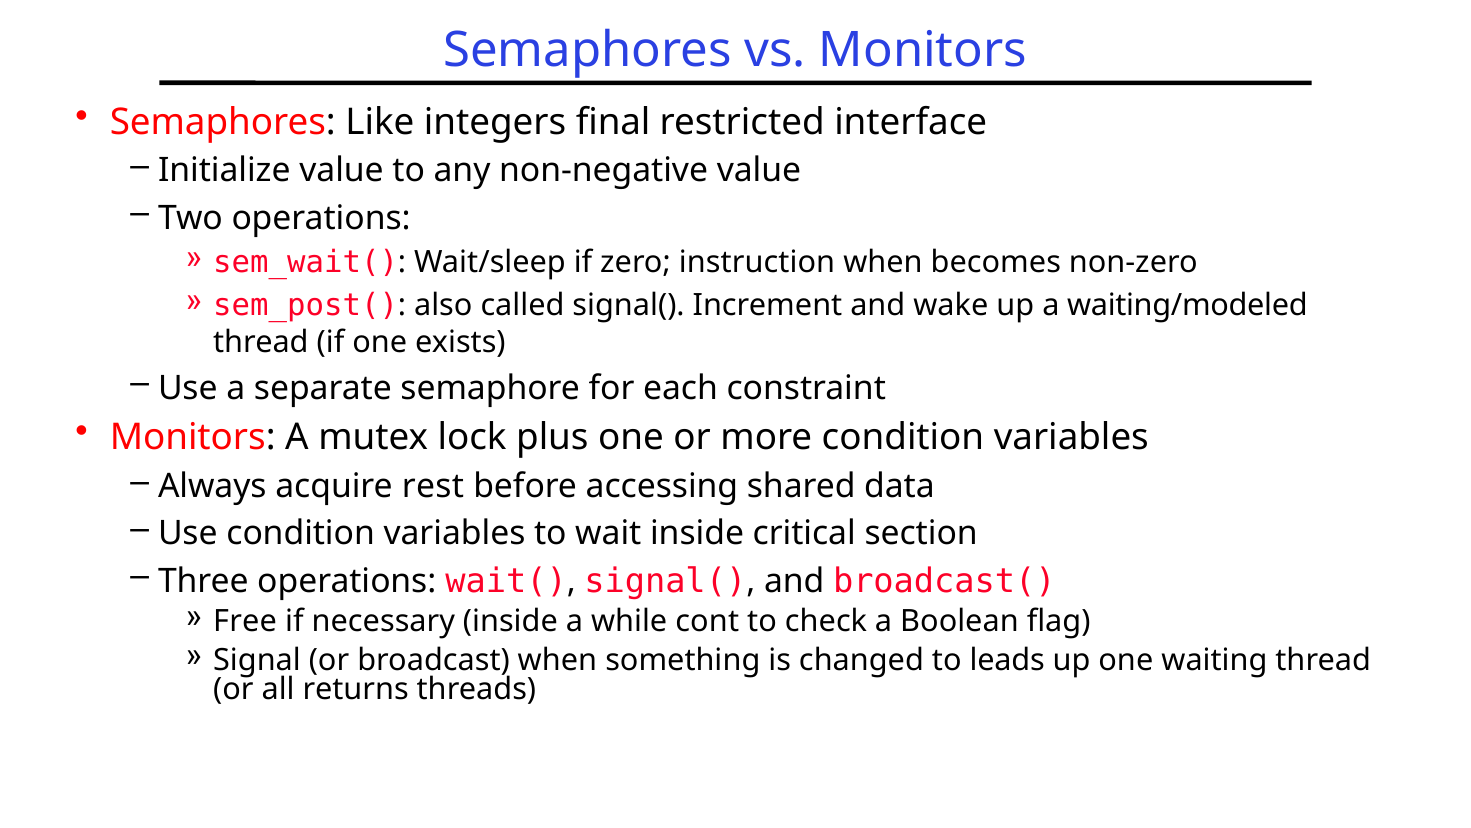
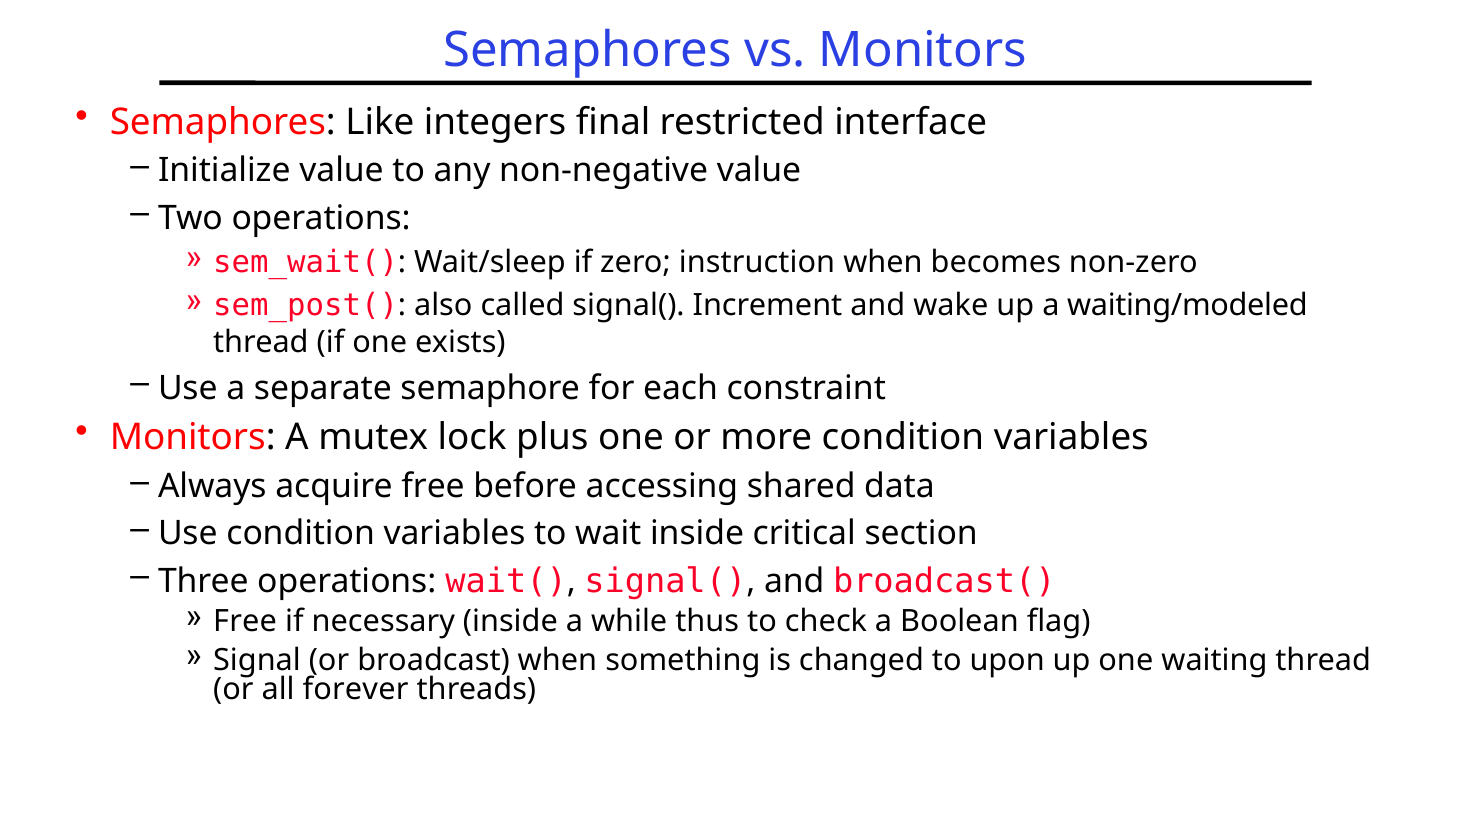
acquire rest: rest -> free (433, 486)
cont: cont -> thus (707, 621)
leads: leads -> upon (1007, 660)
returns: returns -> forever (355, 689)
